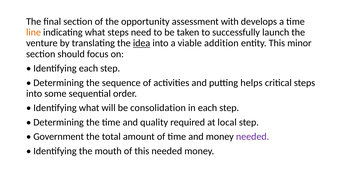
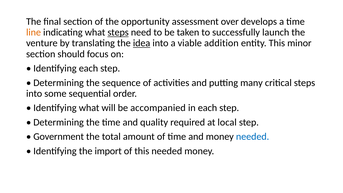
with: with -> over (230, 22)
steps underline: none -> present (118, 32)
helps: helps -> many (252, 83)
consolidation: consolidation -> accompanied (158, 108)
needed colour: purple -> blue (253, 137)
mouth: mouth -> import (108, 151)
